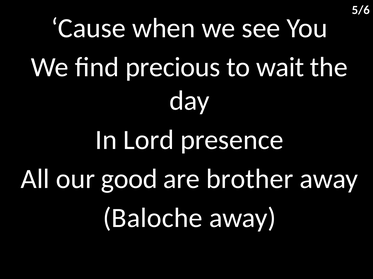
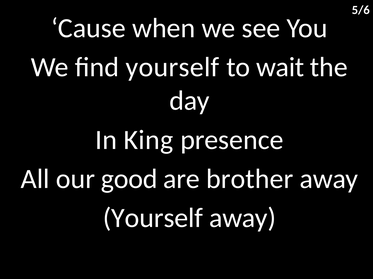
find precious: precious -> yourself (173, 67)
Lord: Lord -> King (148, 140)
Baloche: Baloche -> Yourself (153, 219)
